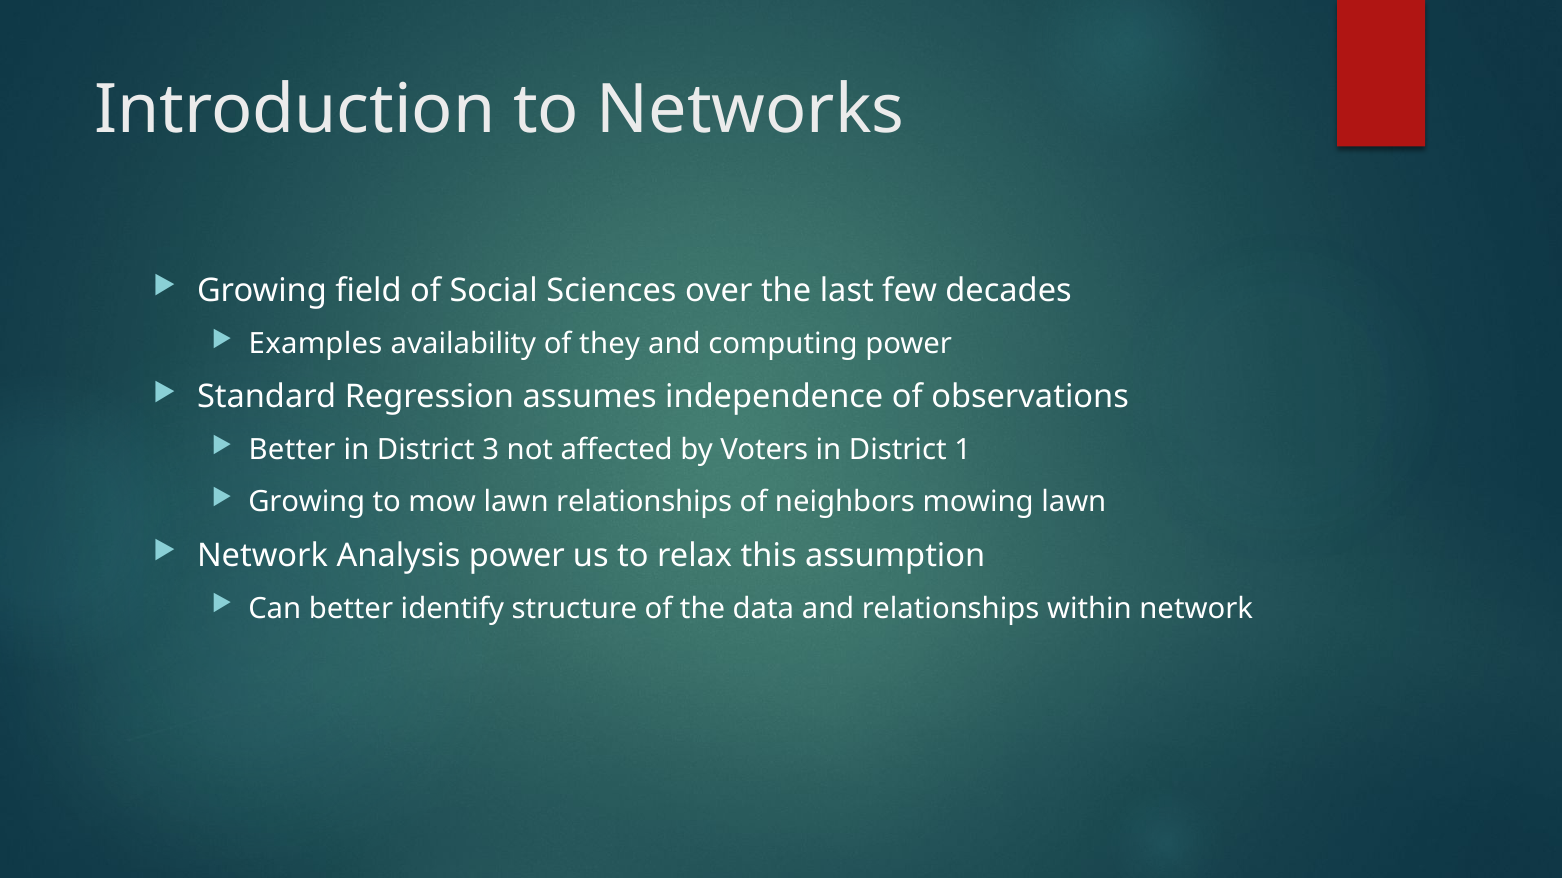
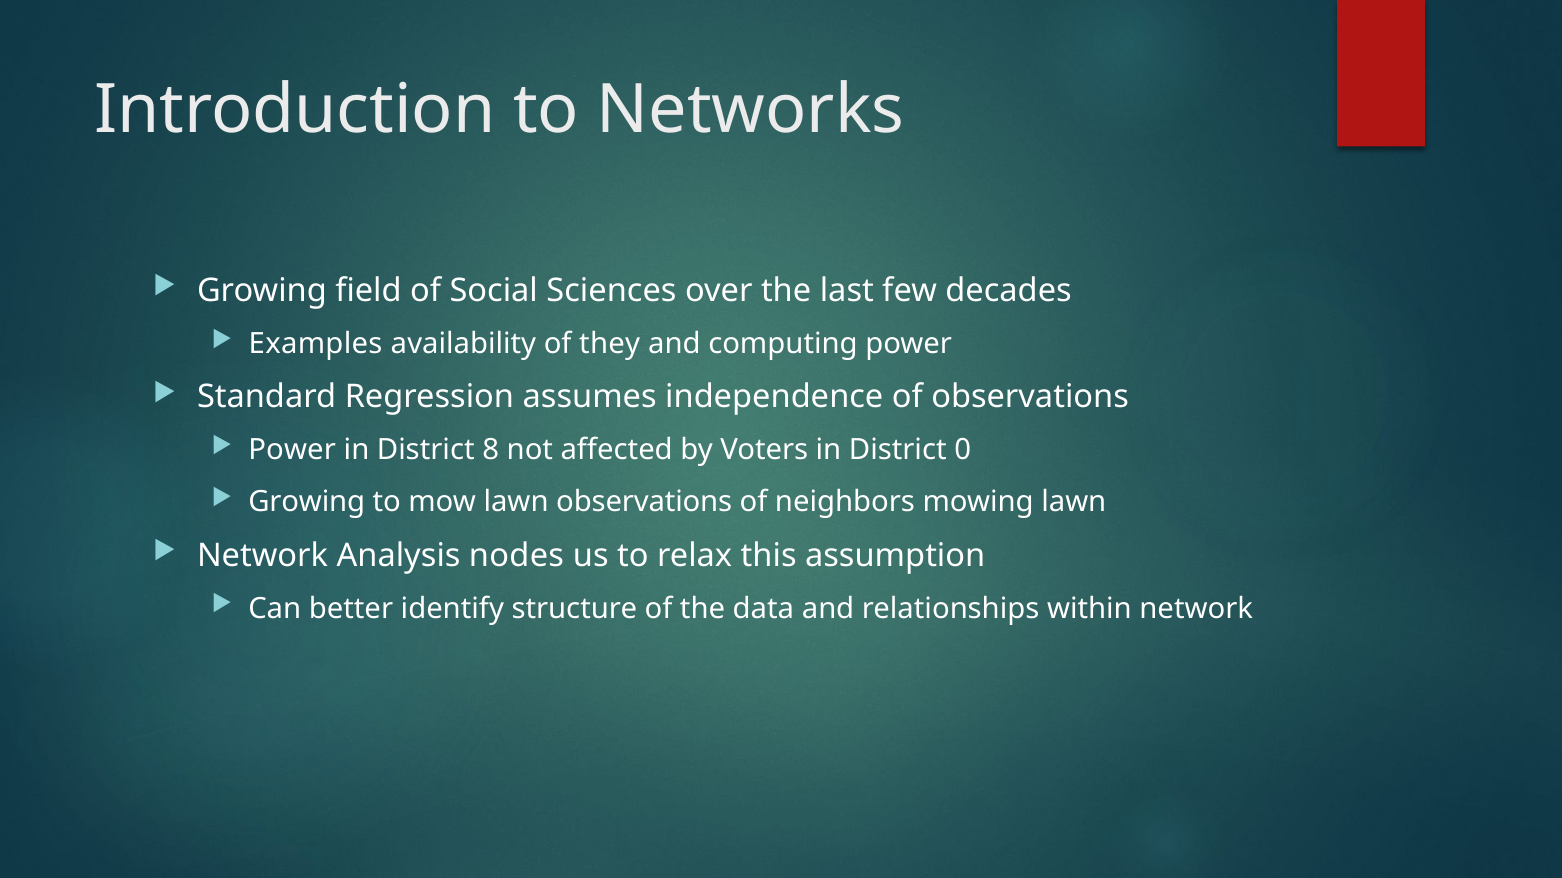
Better: Better -> Power (292, 451)
3: 3 -> 8 (491, 451)
1: 1 -> 0 (963, 451)
lawn relationships: relationships -> observations (644, 502)
Analysis power: power -> nodes (516, 556)
